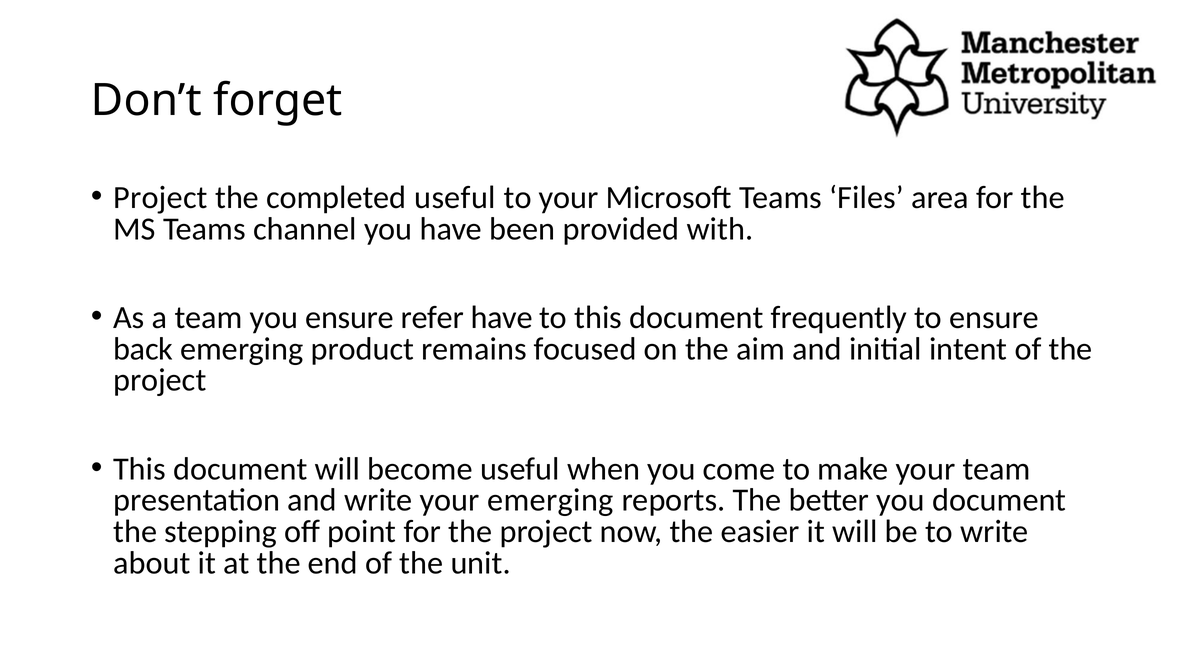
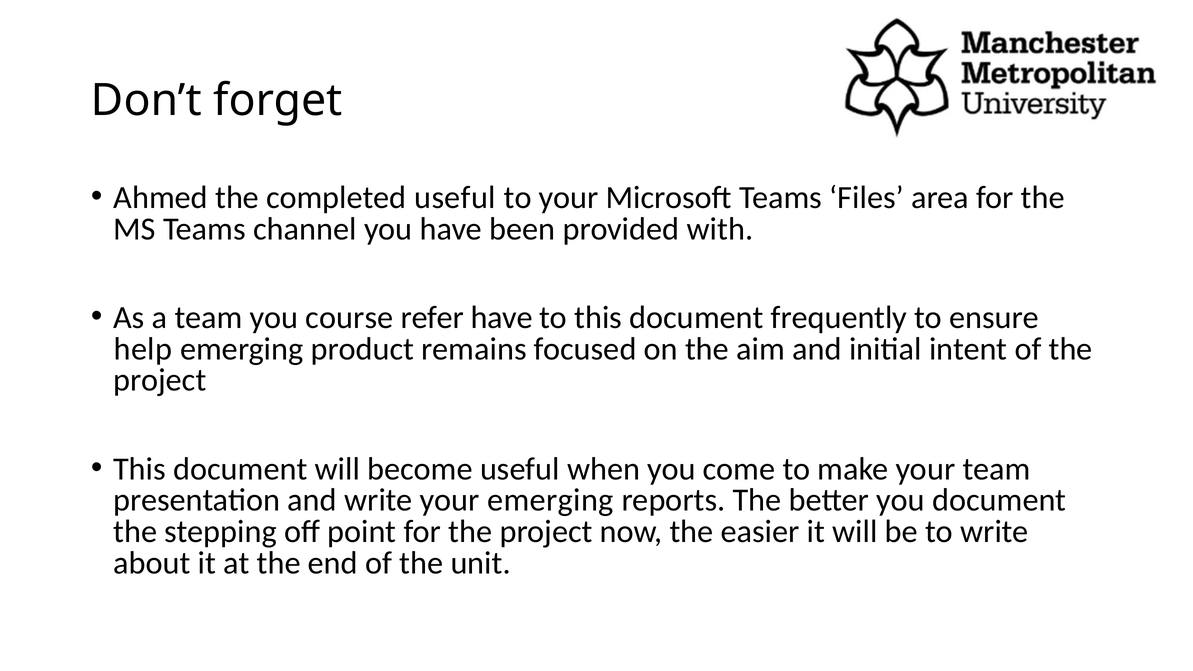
Project: Project -> Ahmed (161, 198)
you ensure: ensure -> course (349, 318)
back: back -> help (143, 349)
